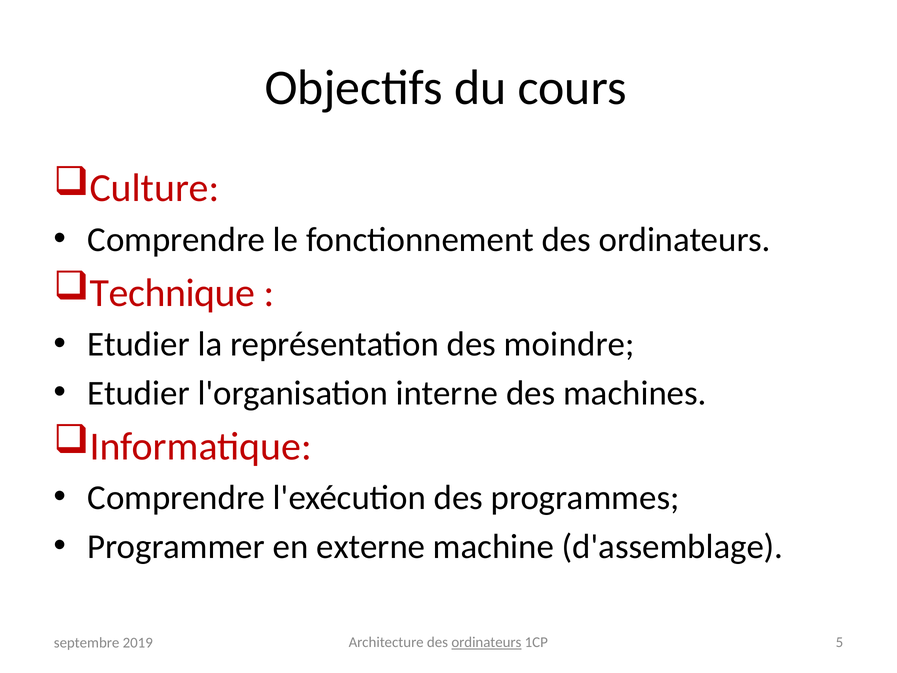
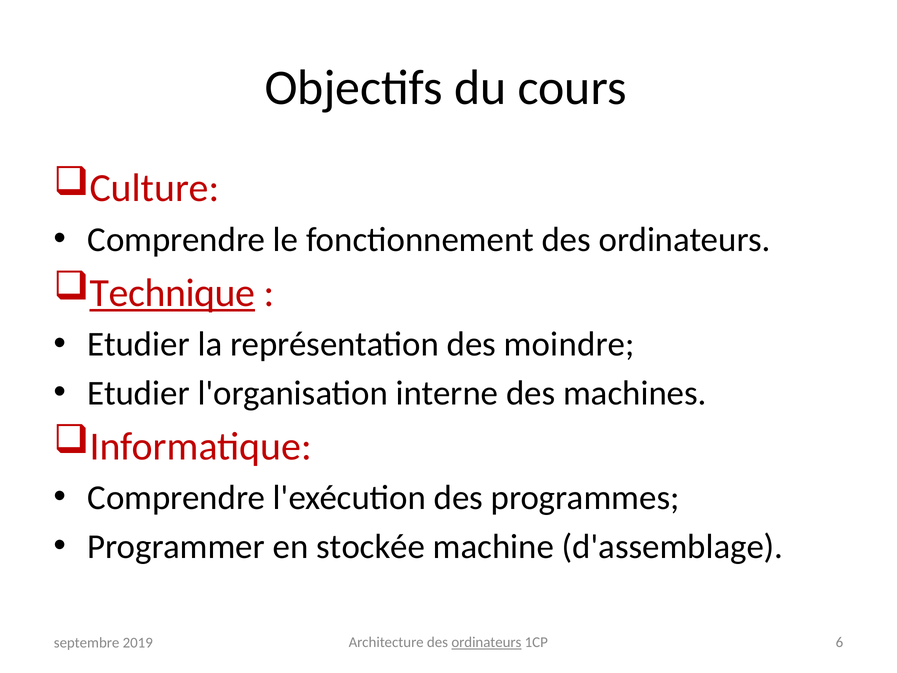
Technique underline: none -> present (172, 293)
externe: externe -> stockée (371, 546)
5: 5 -> 6 (839, 642)
